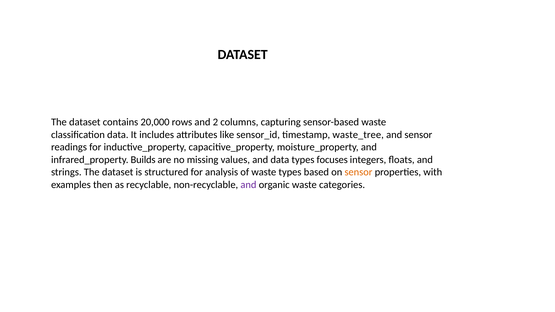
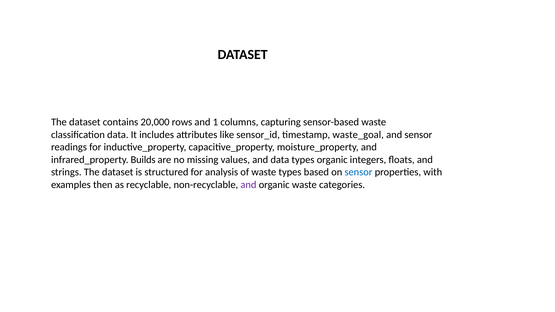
2: 2 -> 1 (215, 122)
waste_tree: waste_tree -> waste_goal (358, 135)
types focuses: focuses -> organic (332, 160)
sensor colour: orange -> blue (358, 172)
